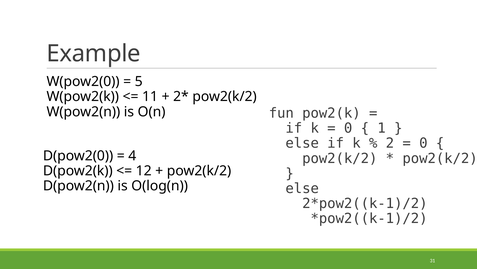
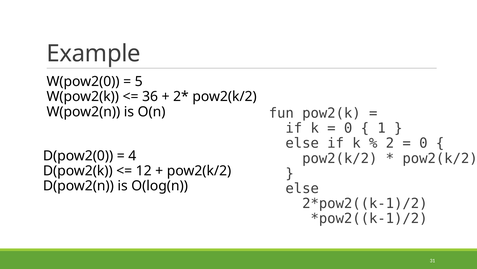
11: 11 -> 36 (150, 96)
